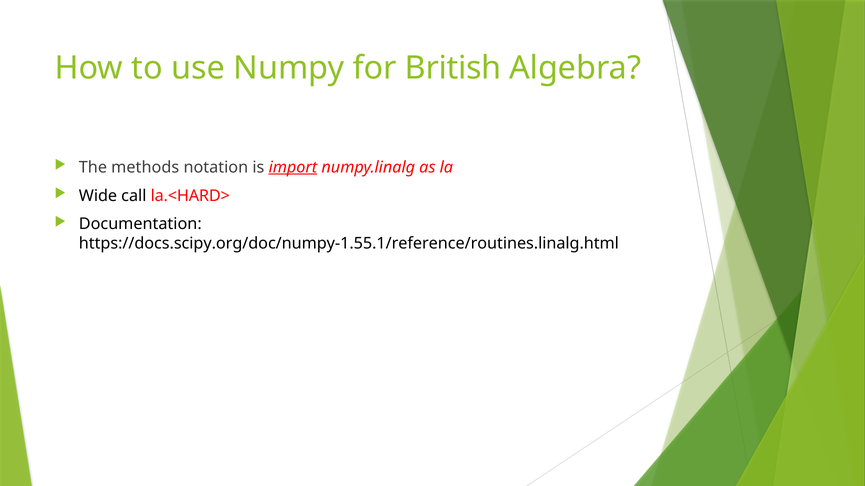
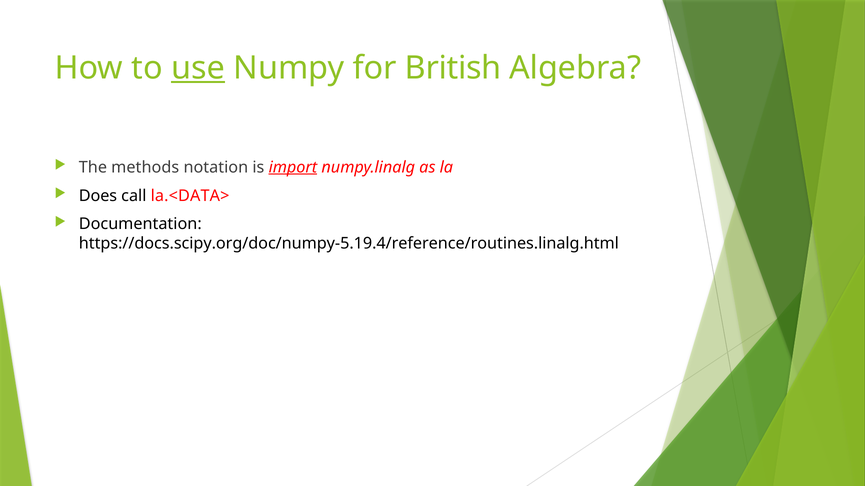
use underline: none -> present (198, 68)
Wide: Wide -> Does (98, 196)
la.<HARD>: la.<HARD> -> la.<DATA> (190, 196)
https://docs.scipy.org/doc/numpy-1.55.1/reference/routines.linalg.html: https://docs.scipy.org/doc/numpy-1.55.1/reference/routines.linalg.html -> https://docs.scipy.org/doc/numpy-5.19.4/reference/routines.linalg.html (349, 244)
